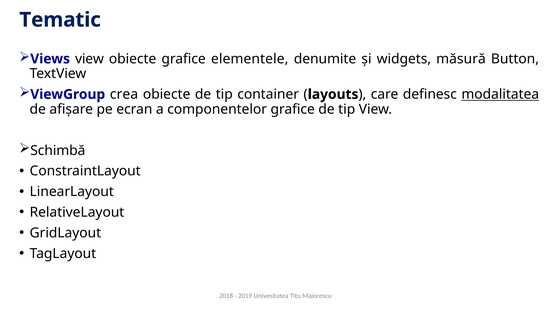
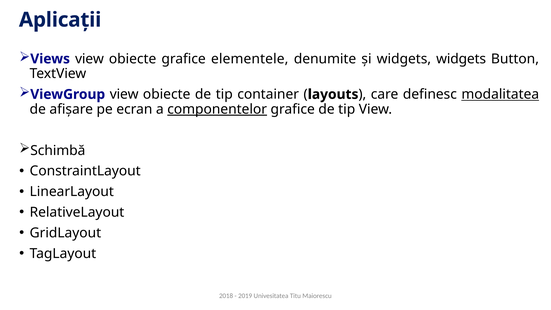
Tematic: Tematic -> Aplicații (60, 20)
widgets măsură: măsură -> widgets (461, 59)
ViewGroup crea: crea -> view (124, 94)
componentelor underline: none -> present (217, 109)
